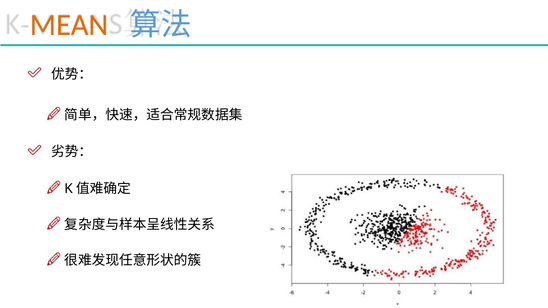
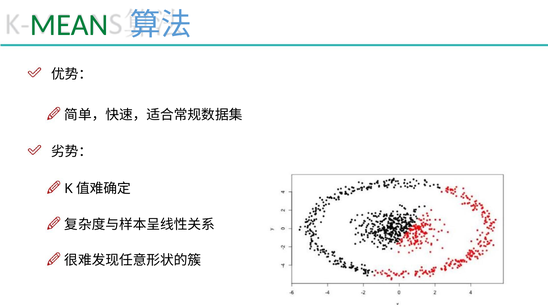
MEAN colour: orange -> green (69, 25)
